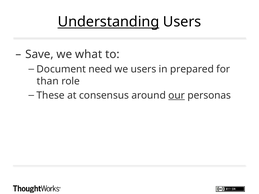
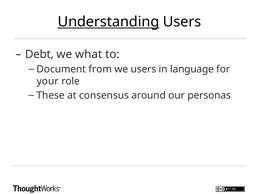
Save: Save -> Debt (39, 54)
need: need -> from (100, 69)
prepared: prepared -> language (192, 69)
than: than -> your (48, 81)
our underline: present -> none (177, 95)
